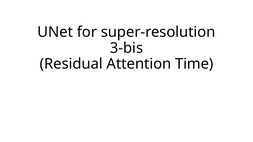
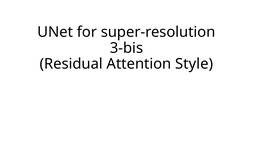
Time: Time -> Style (194, 64)
